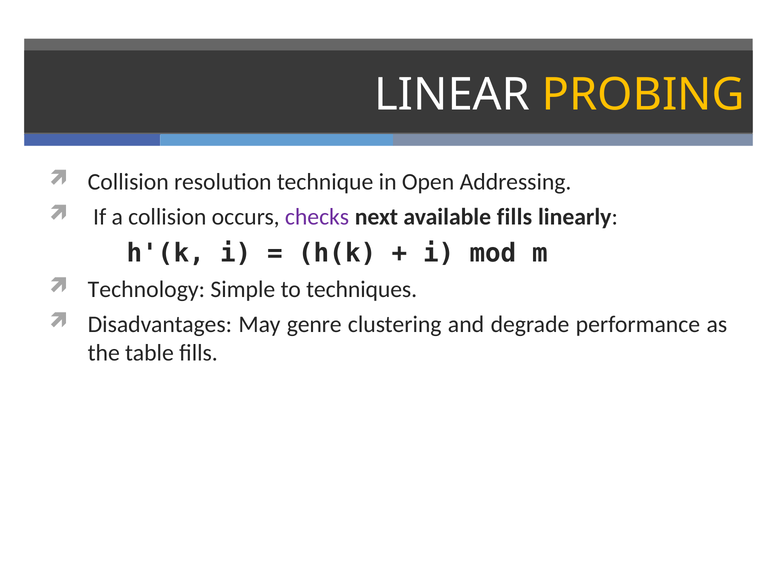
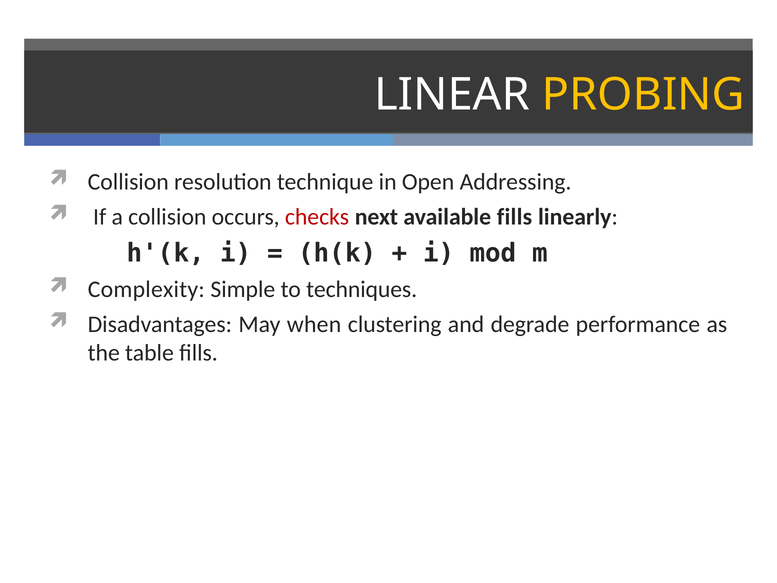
checks colour: purple -> red (317, 217)
Technology: Technology -> Complexity (146, 289)
genre: genre -> when (314, 324)
